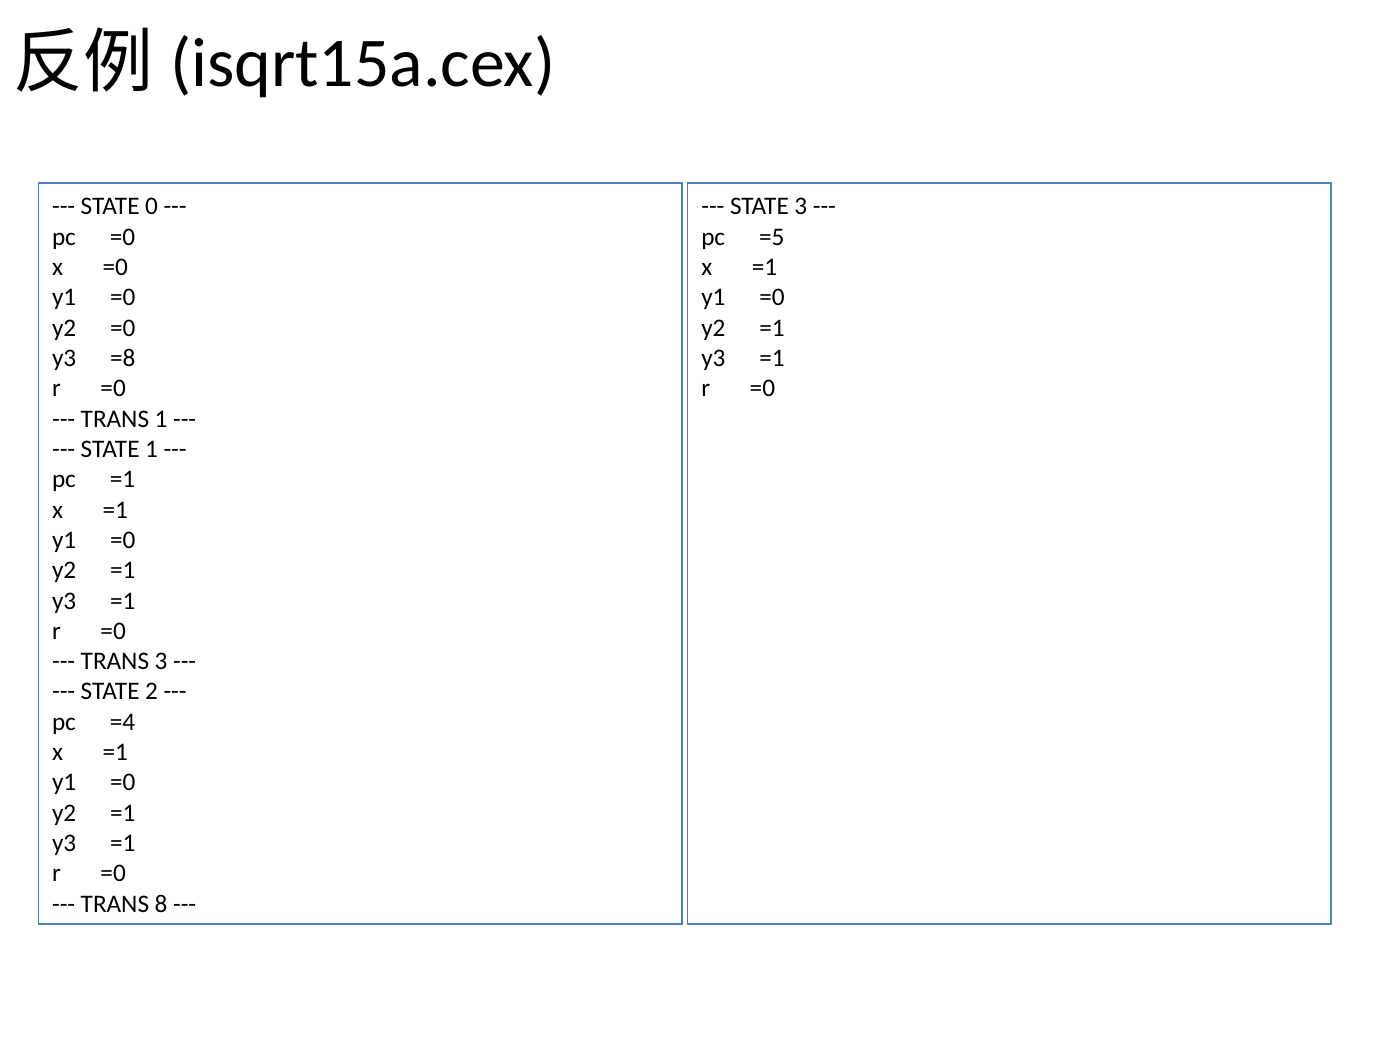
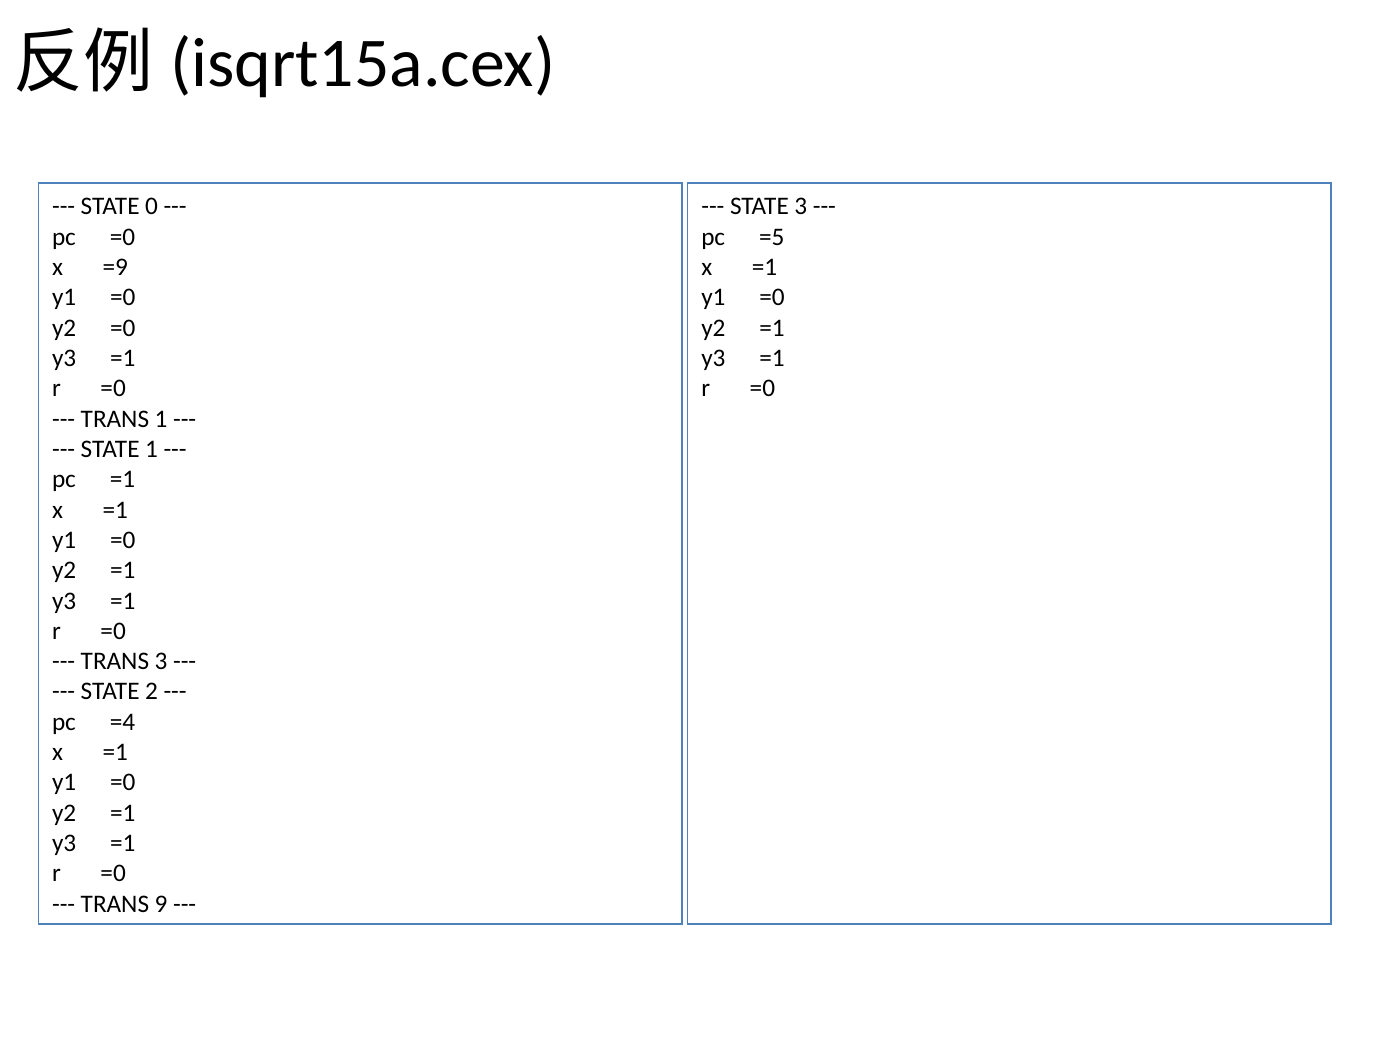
x =0: =0 -> =9 (115, 267)
=8: =8 -> =1 (123, 358)
8: 8 -> 9 (161, 904)
